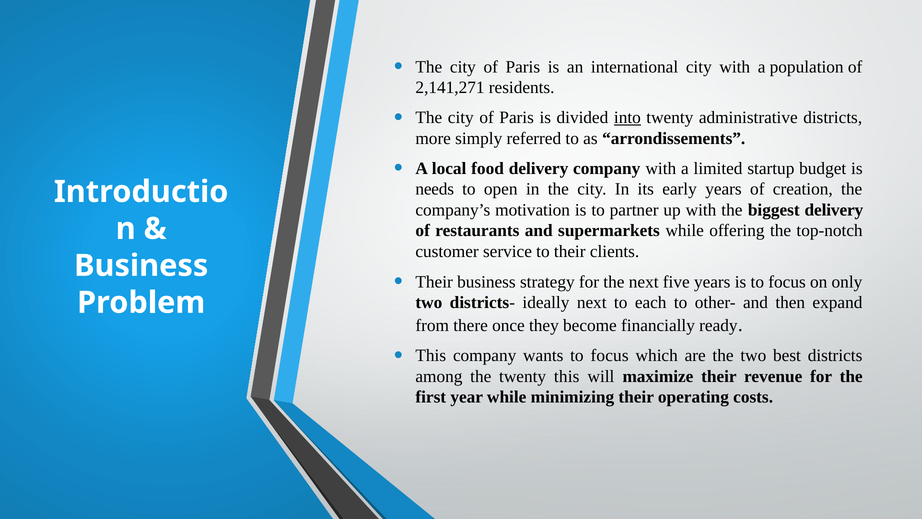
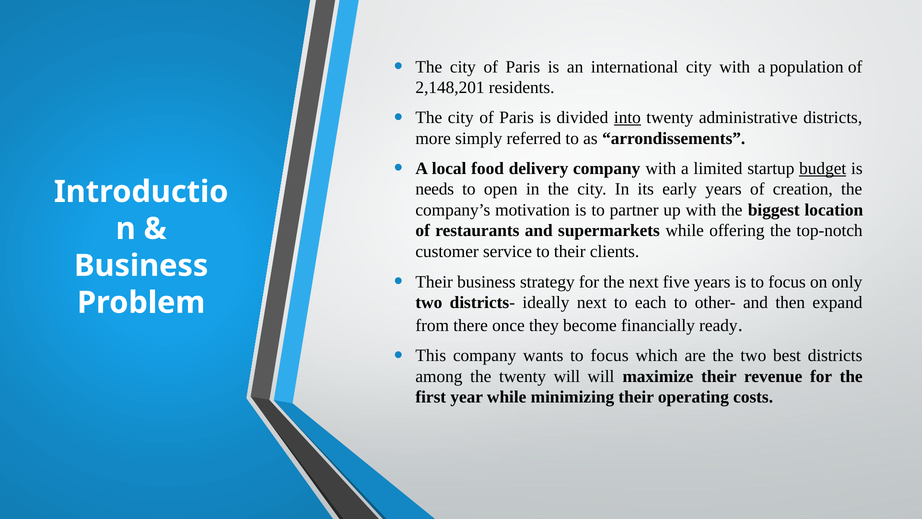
2,141,271: 2,141,271 -> 2,148,201 (450, 88)
budget underline: none -> present (823, 168)
biggest delivery: delivery -> location (834, 210)
twenty this: this -> will (567, 376)
